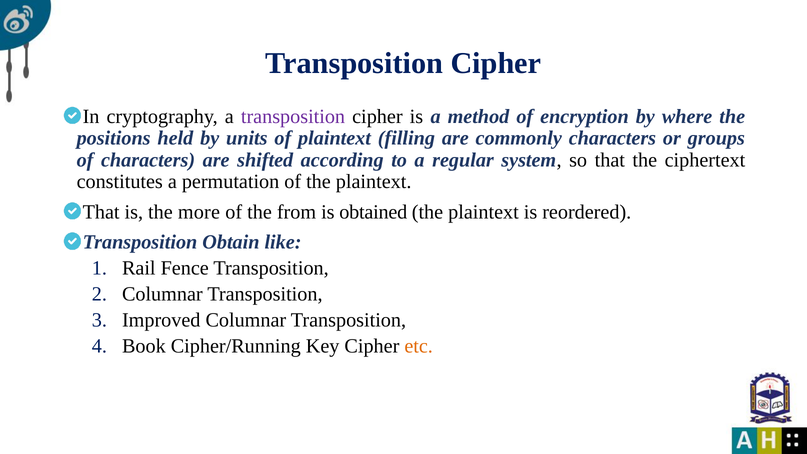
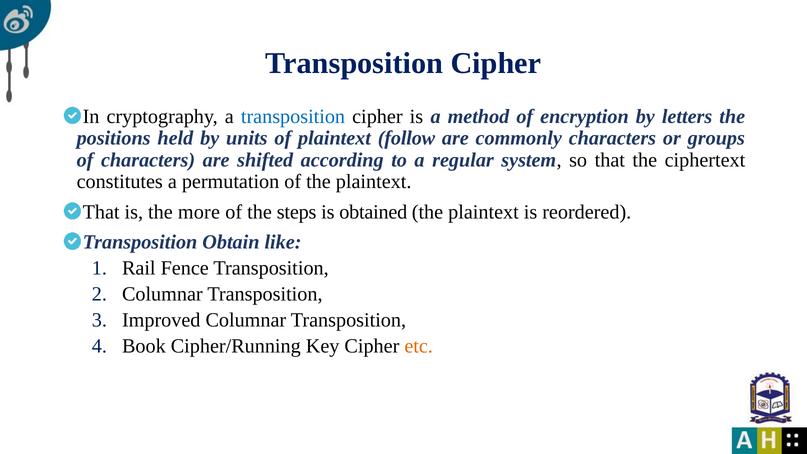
transposition colour: purple -> blue (293, 116)
where: where -> letters (687, 116)
filling: filling -> follow (406, 138)
from: from -> steps (297, 212)
